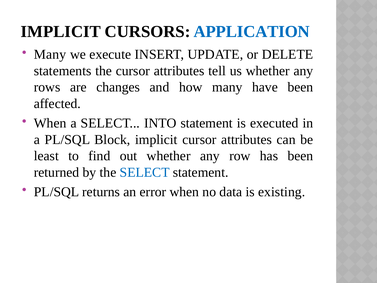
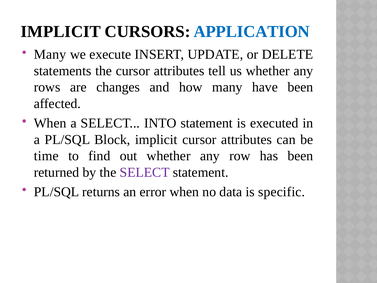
least: least -> time (46, 156)
SELECT colour: blue -> purple (145, 172)
existing: existing -> specific (282, 192)
